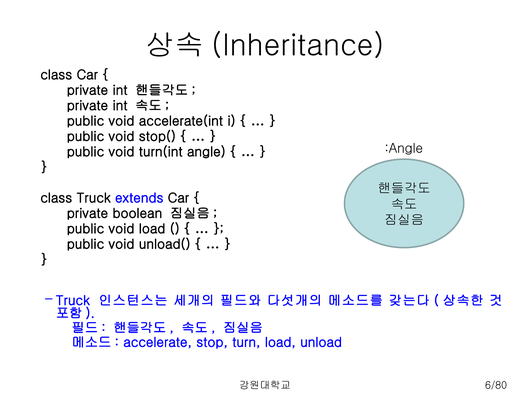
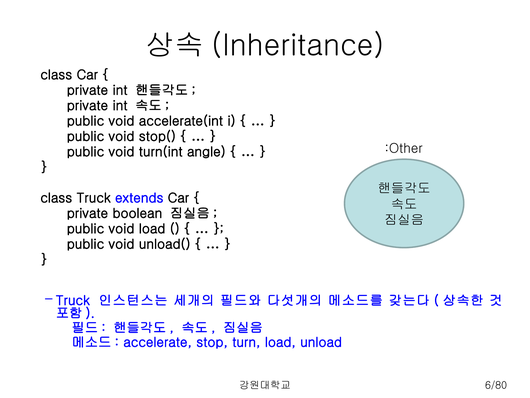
:Angle: :Angle -> :Other (404, 148)
